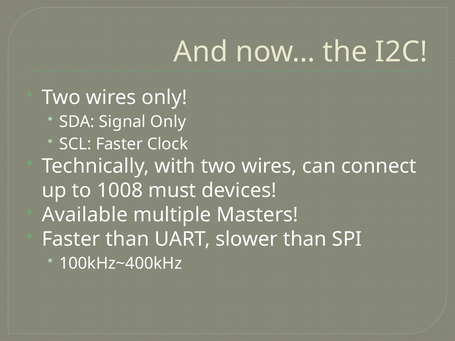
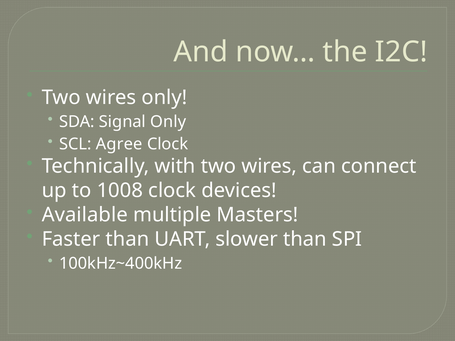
SCL Faster: Faster -> Agree (119, 144)
1008 must: must -> clock (172, 191)
